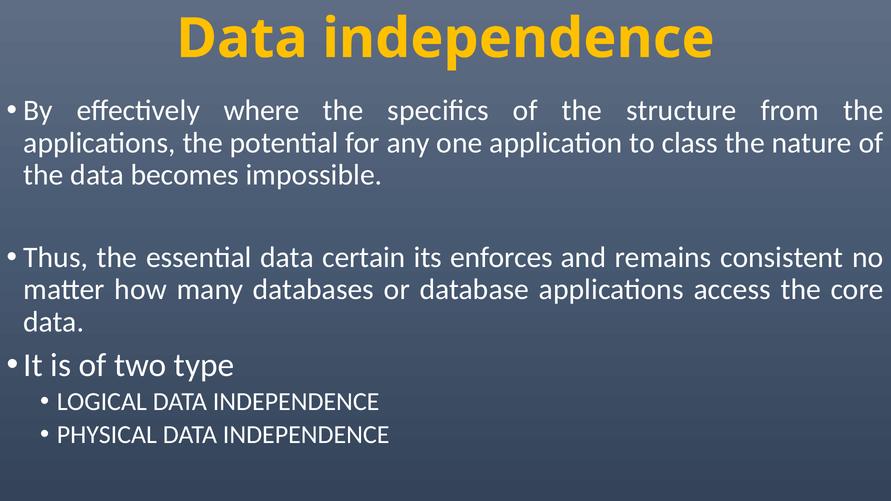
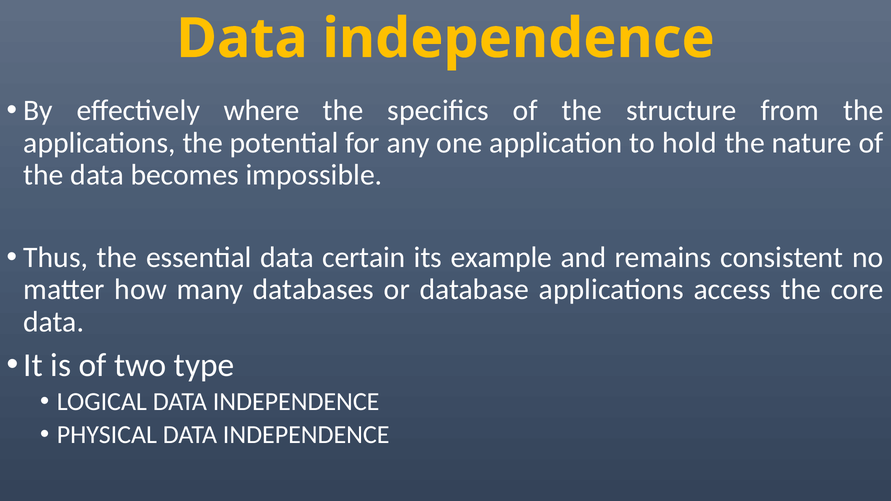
class: class -> hold (689, 143)
enforces: enforces -> example (502, 258)
